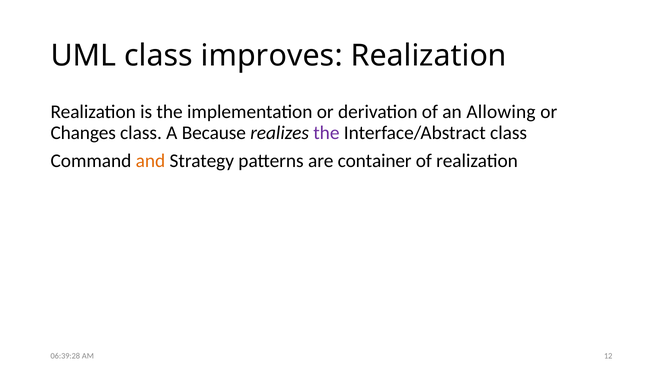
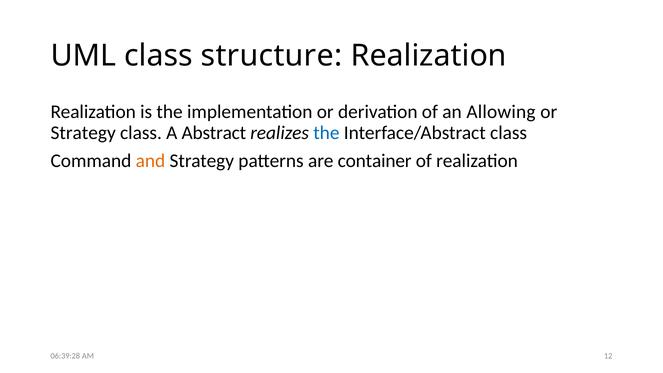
improves: improves -> structure (272, 56)
Changes: Changes -> Strategy (83, 133)
Because: Because -> Abstract (214, 133)
the colour: purple -> blue (326, 133)
